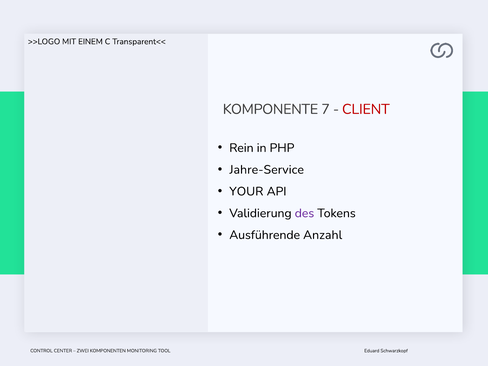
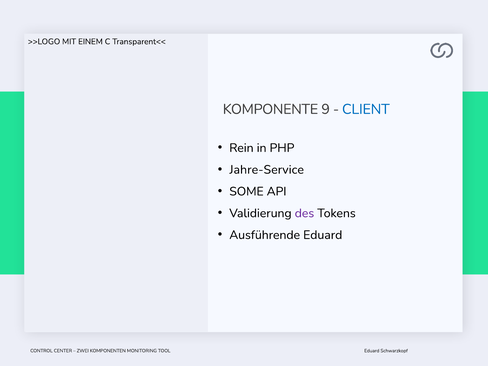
7: 7 -> 9 (326, 109)
CLIENT colour: red -> blue (366, 109)
YOUR: YOUR -> SOME (246, 191)
Ausführende Anzahl: Anzahl -> Eduard (323, 235)
